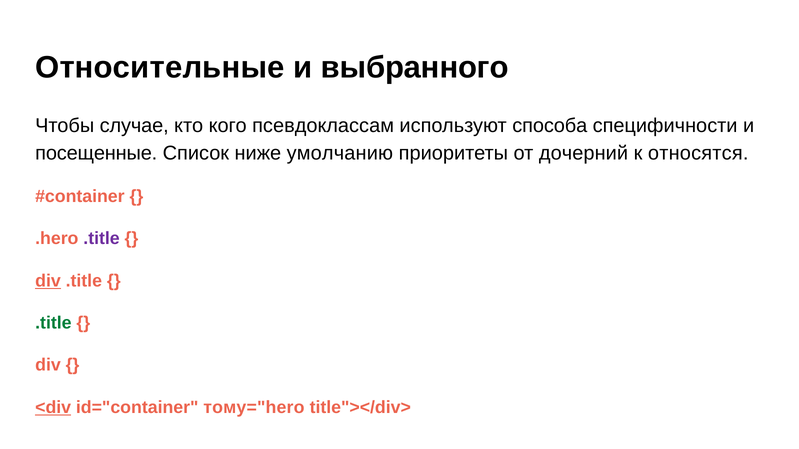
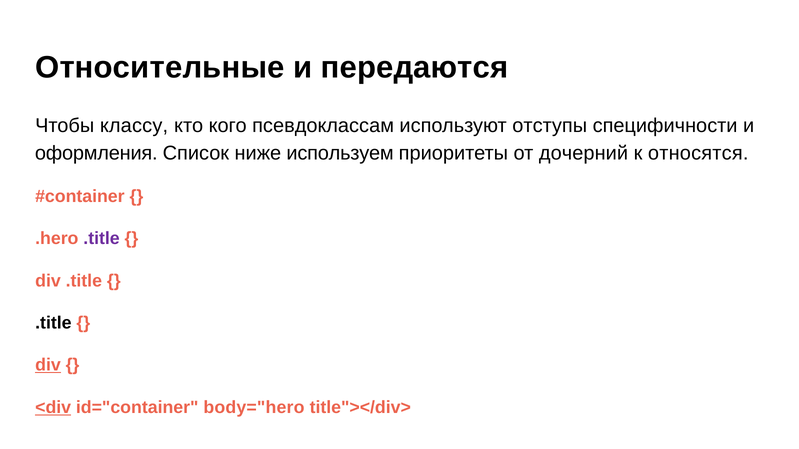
выбранного: выбранного -> передаются (415, 68)
случае: случае -> классу (134, 126)
способа: способа -> отступы (550, 126)
посещенные: посещенные -> оформления (96, 153)
умолчанию: умолчанию -> используем (340, 153)
div underline: present -> none (48, 281)
.title colour: green -> black (53, 323)
div underline: none -> present (48, 365)
тому="hero: тому="hero -> body="hero (254, 408)
